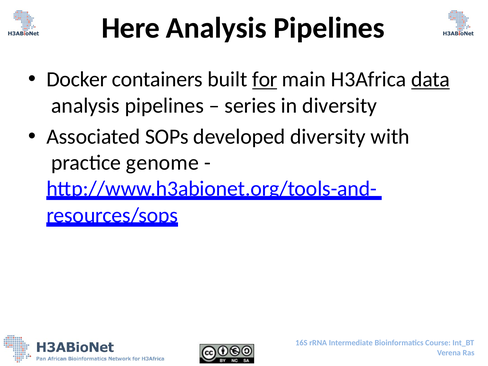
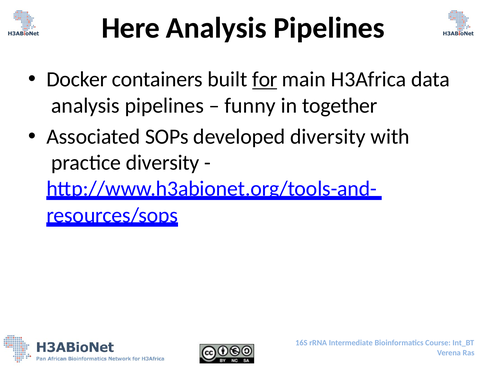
data underline: present -> none (431, 79)
series: series -> funny (250, 106)
in diversity: diversity -> together (340, 106)
practice genome: genome -> diversity (163, 163)
